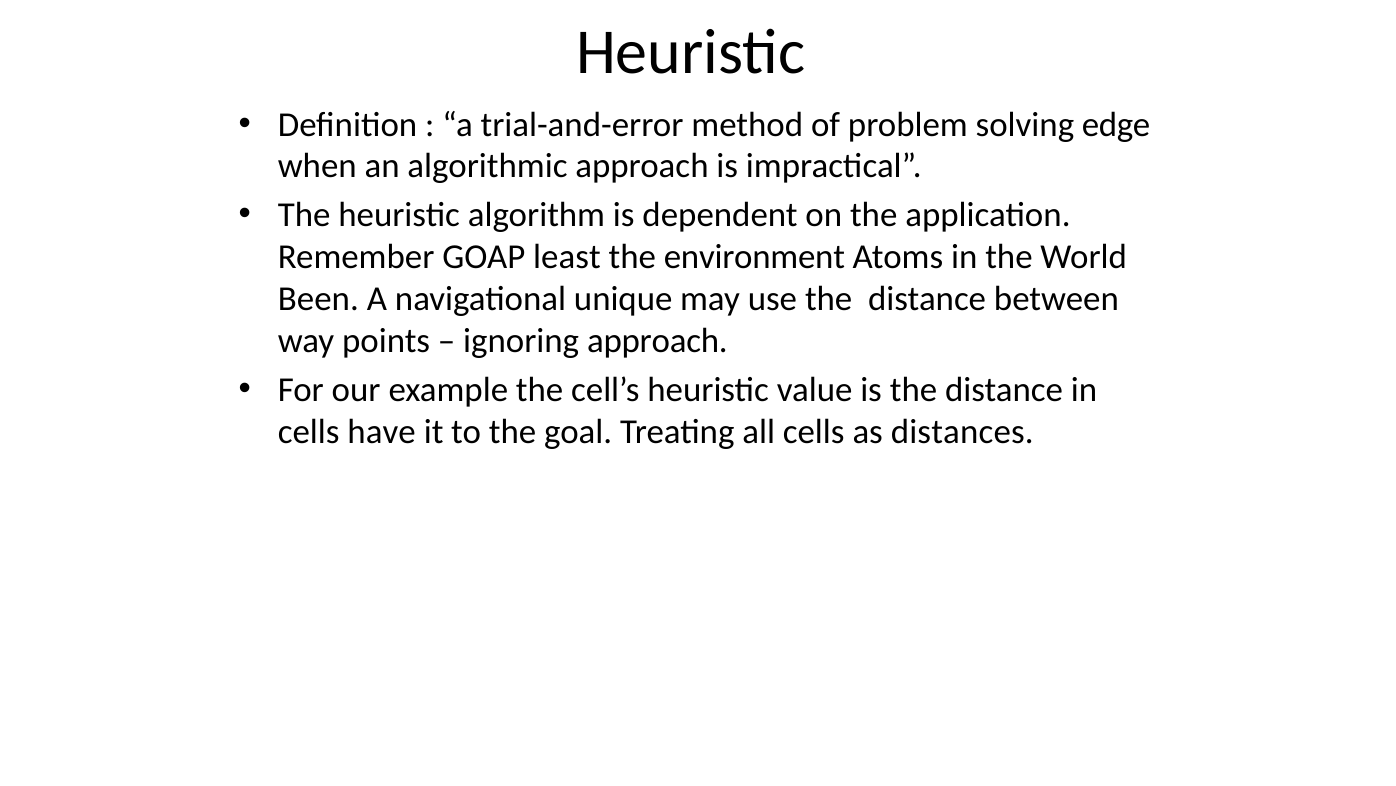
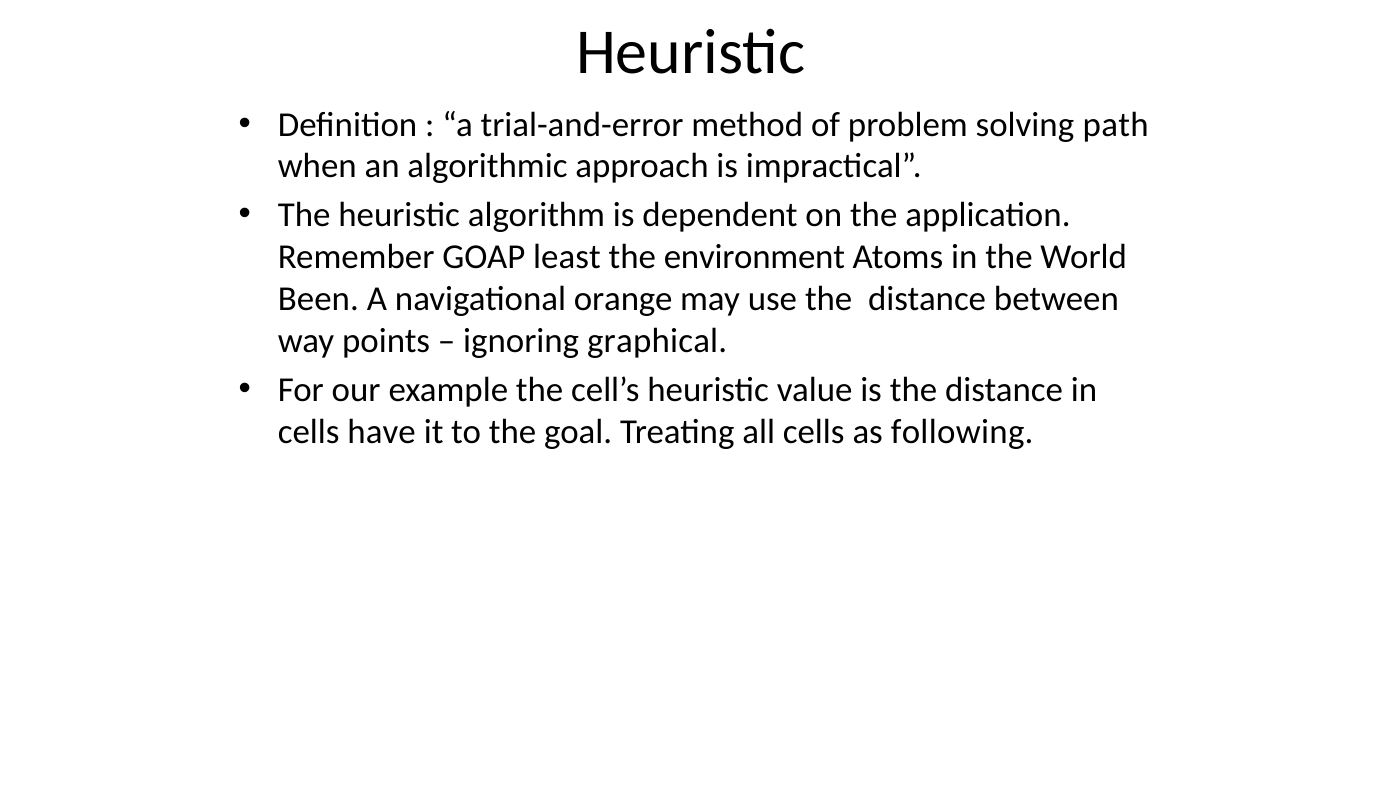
edge: edge -> path (1116, 124)
unique: unique -> orange (623, 299)
ignoring approach: approach -> graphical (657, 341)
distances: distances -> following (962, 432)
